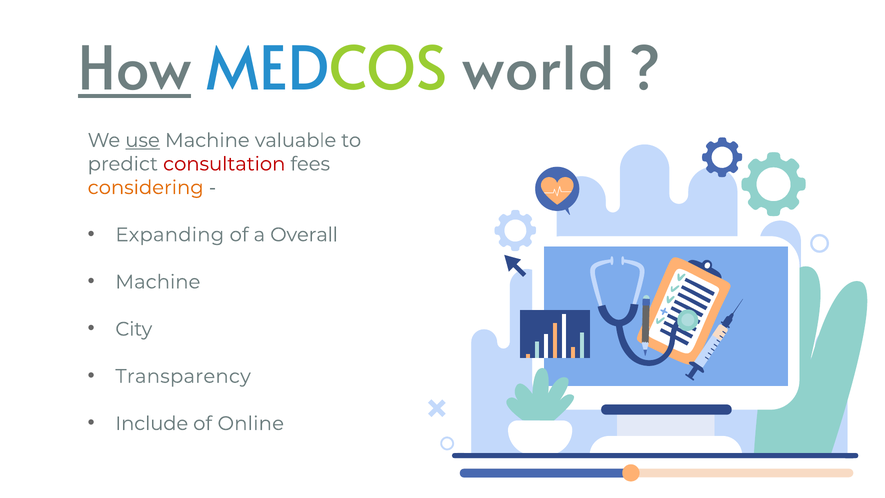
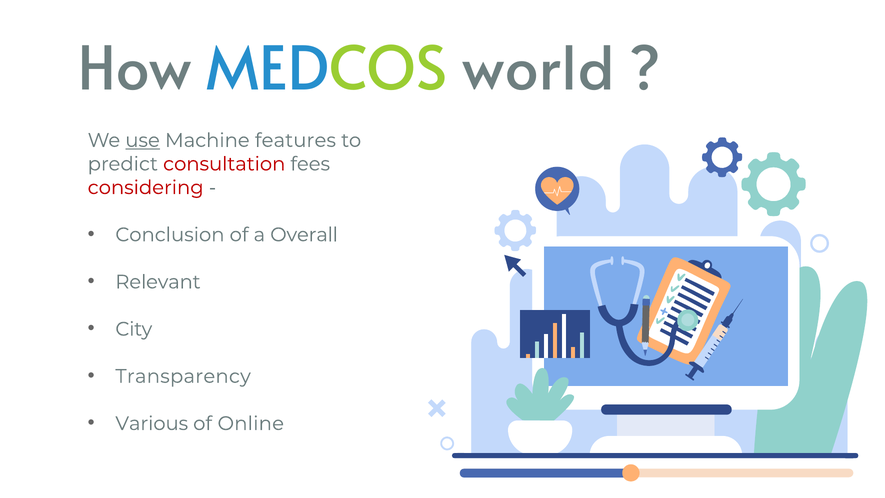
How underline: present -> none (135, 70)
valuable: valuable -> features (295, 140)
considering colour: orange -> red (146, 188)
Expanding: Expanding -> Conclusion (170, 235)
Machine: Machine -> Relevant (158, 282)
Include: Include -> Various (152, 423)
